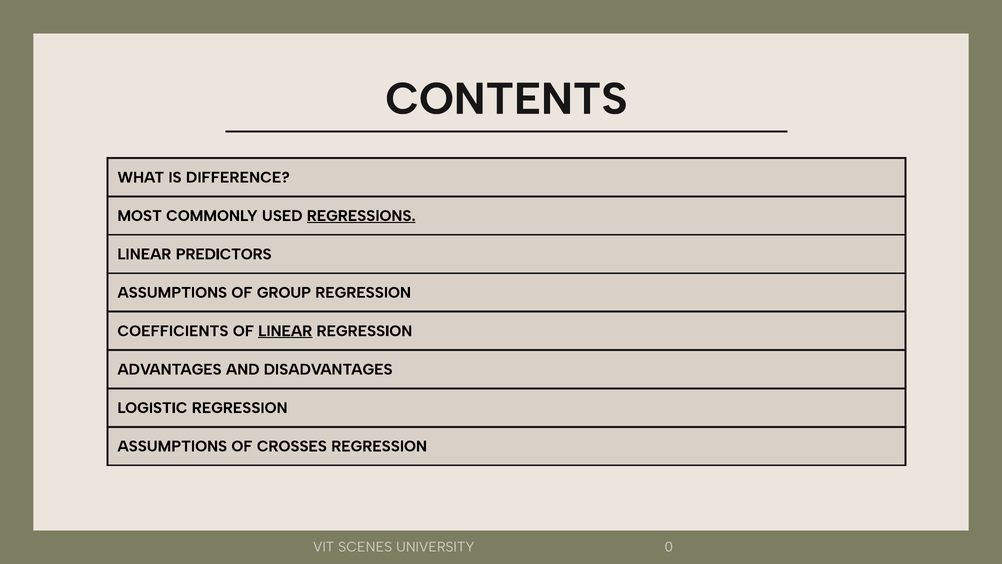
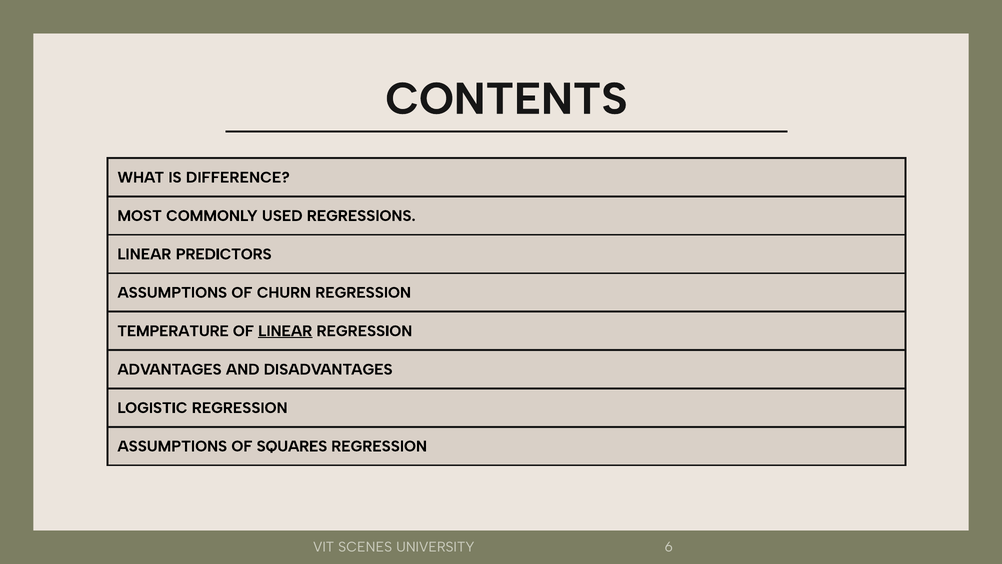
REGRESSIONS underline: present -> none (361, 216)
GROUP: GROUP -> CHURN (284, 293)
COEFFICIENTS: COEFFICIENTS -> TEMPERATURE (173, 331)
CROSSES: CROSSES -> SQUARES (292, 446)
0: 0 -> 6 (669, 547)
